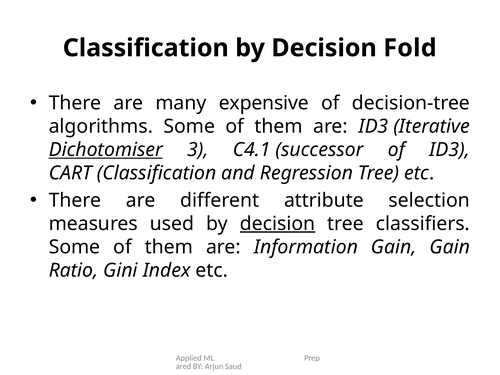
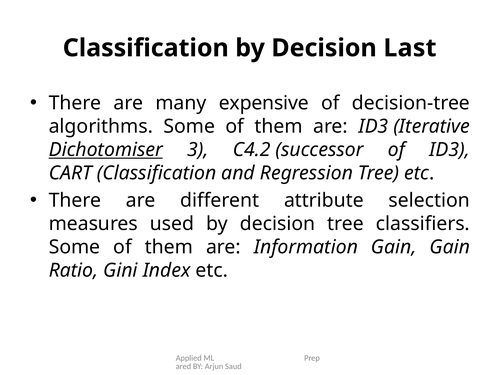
Fold: Fold -> Last (410, 48)
C4.1: C4.1 -> C4.2 (252, 150)
decision underline: present -> none (278, 224)
